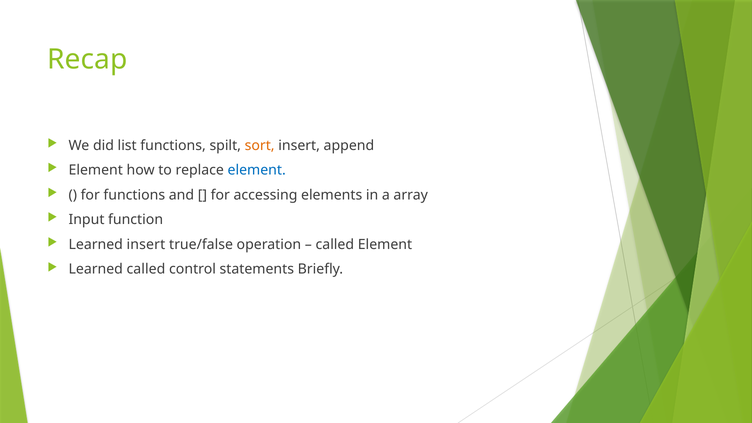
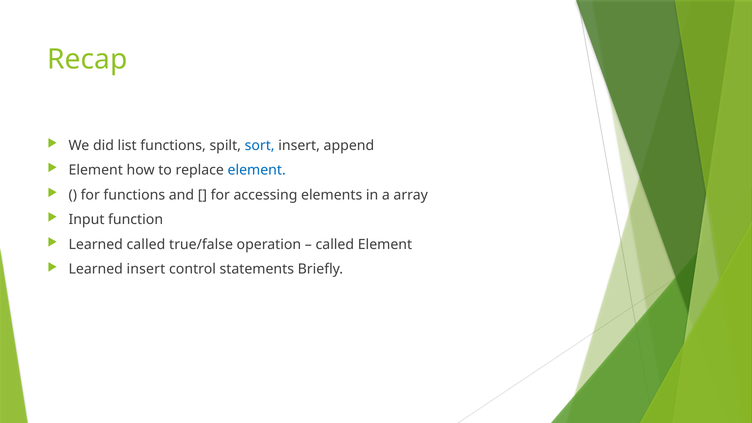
sort colour: orange -> blue (260, 146)
Learned insert: insert -> called (146, 245)
Learned called: called -> insert (146, 269)
